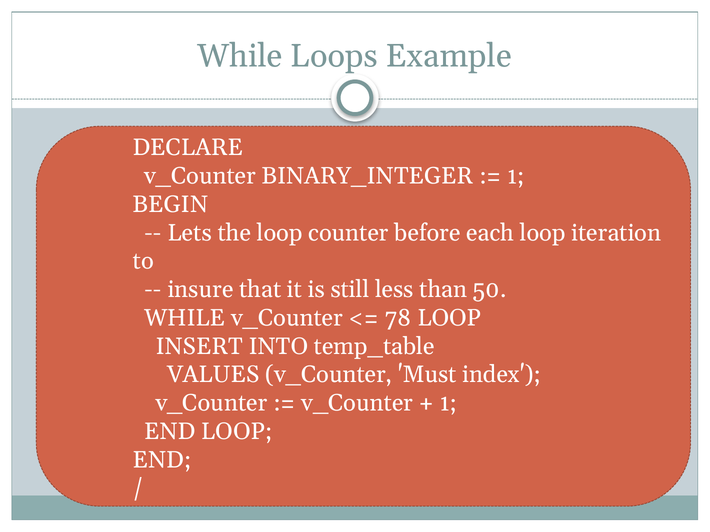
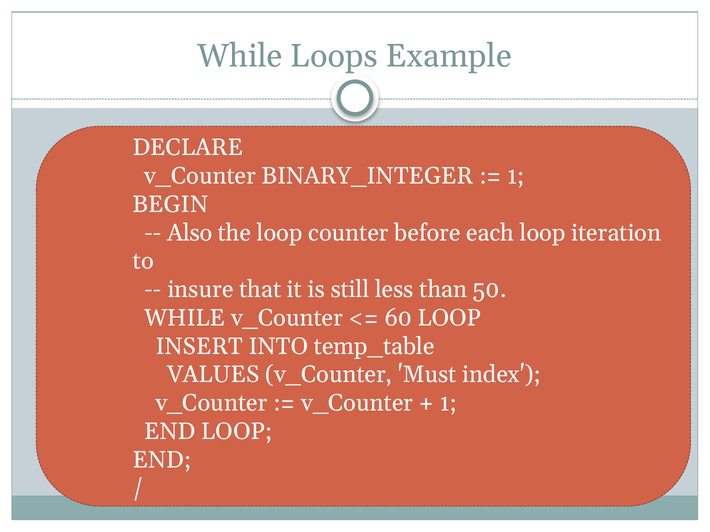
Lets: Lets -> Also (190, 233)
78: 78 -> 60 (398, 318)
